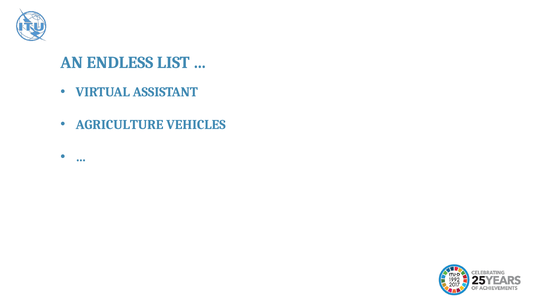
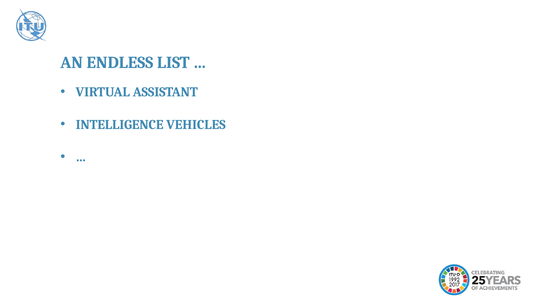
AGRICULTURE: AGRICULTURE -> INTELLIGENCE (120, 124)
